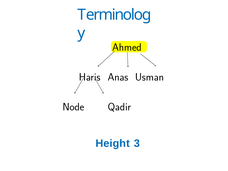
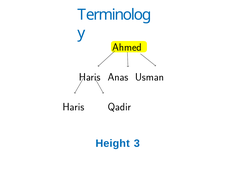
Node: Node -> Haris (73, 107)
